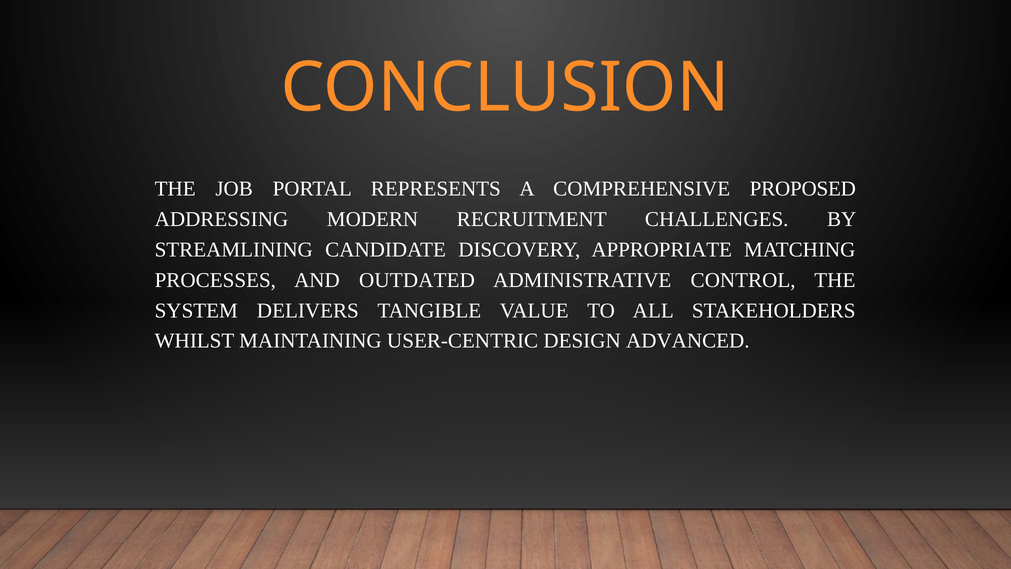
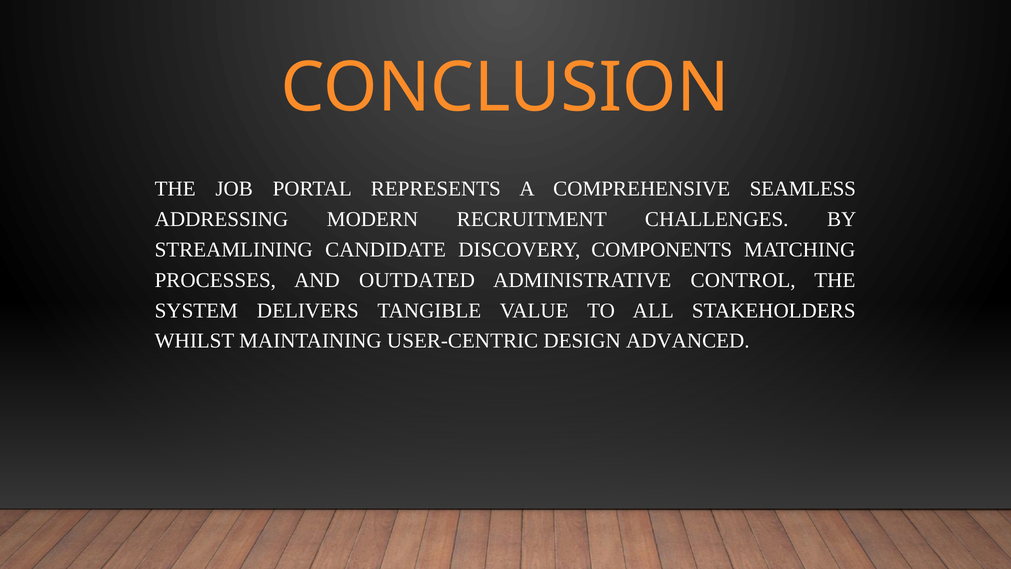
PROPOSED: PROPOSED -> SEAMLESS (803, 189)
APPROPRIATE: APPROPRIATE -> COMPONENTS (662, 250)
